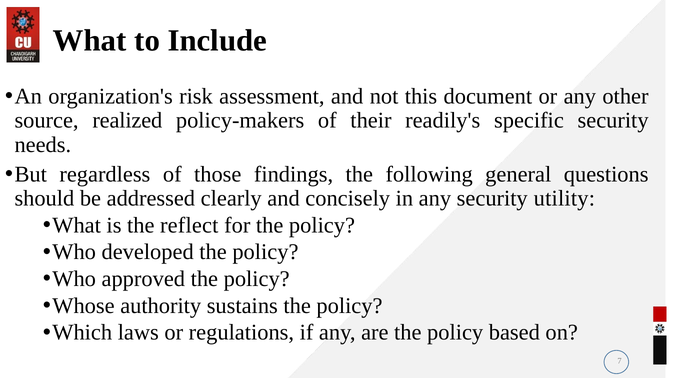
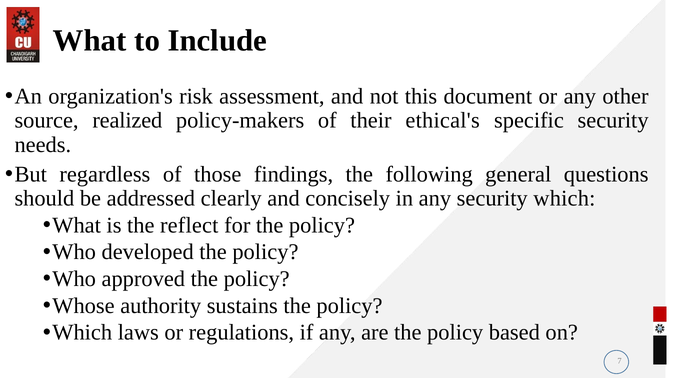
readily's: readily's -> ethical's (443, 121)
security utility: utility -> which (564, 199)
